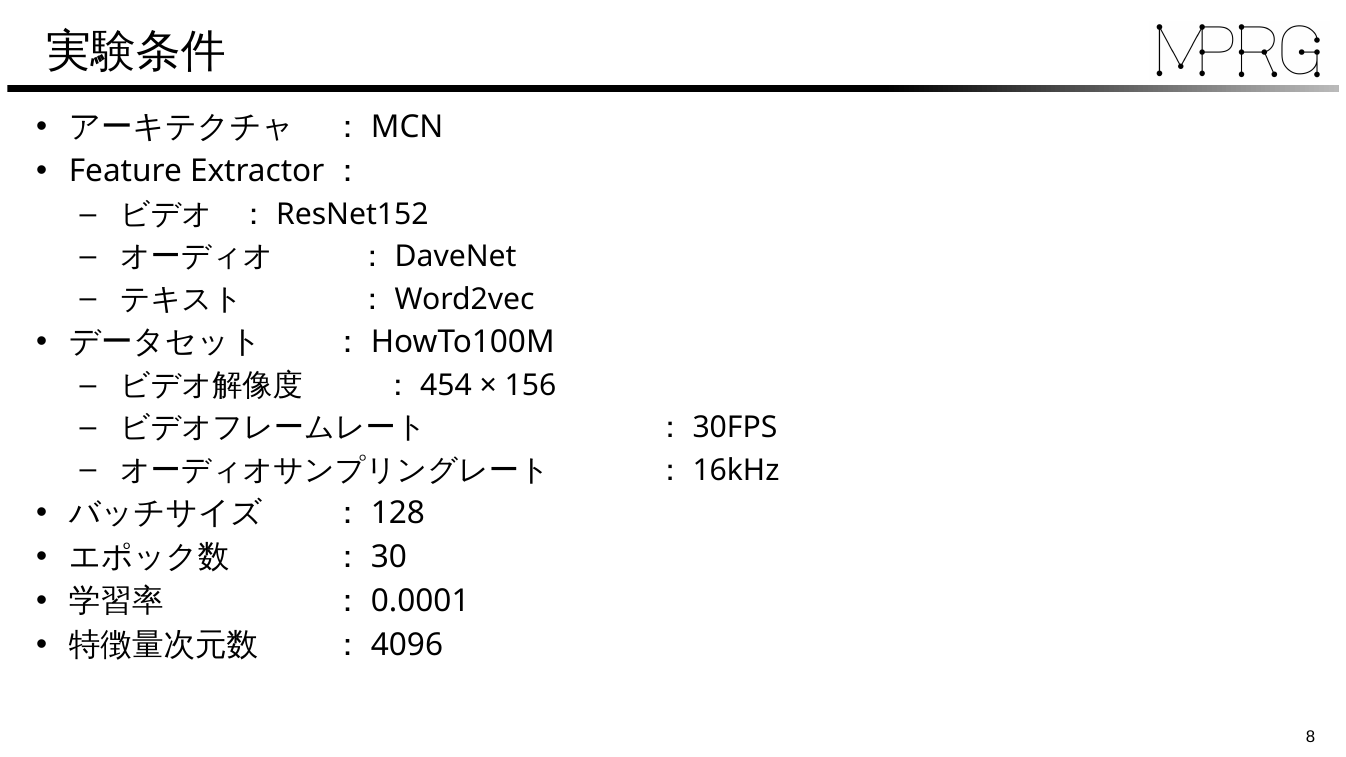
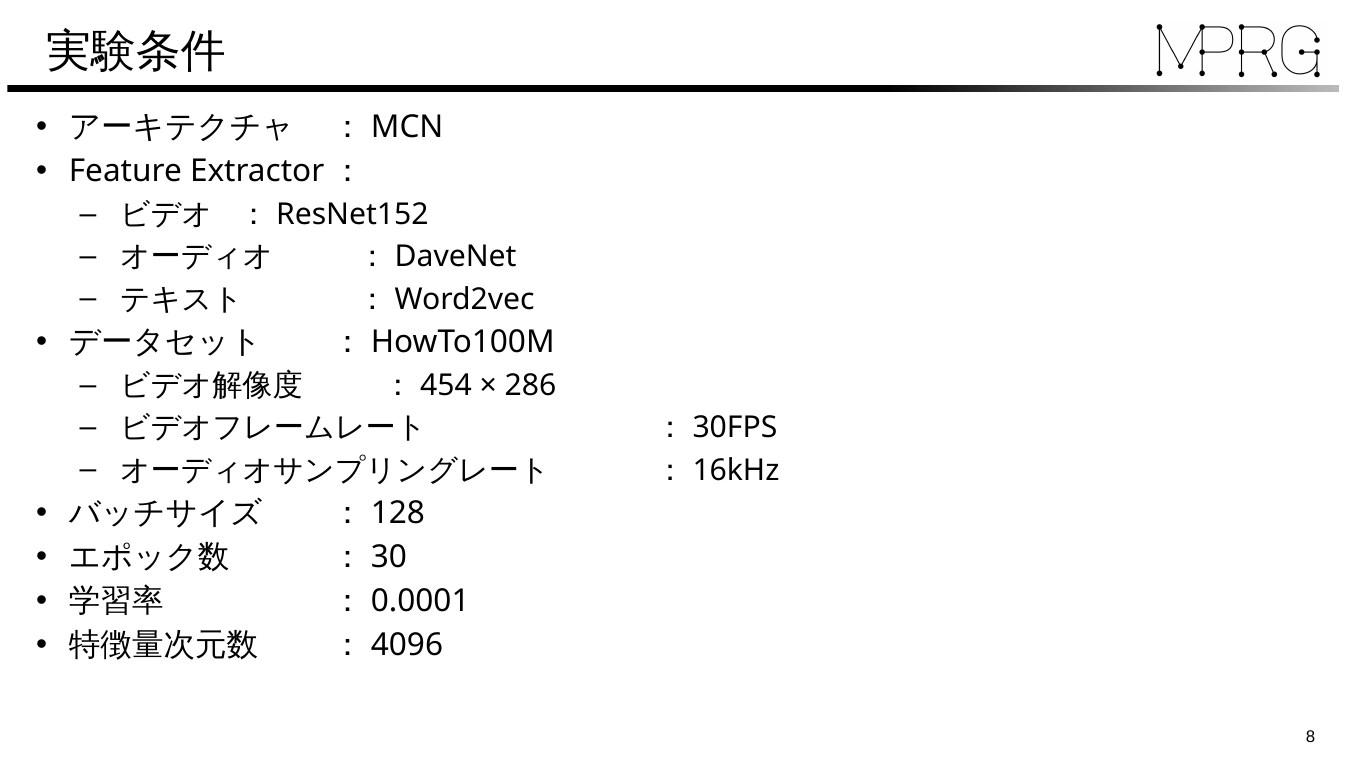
156: 156 -> 286 (531, 385)
